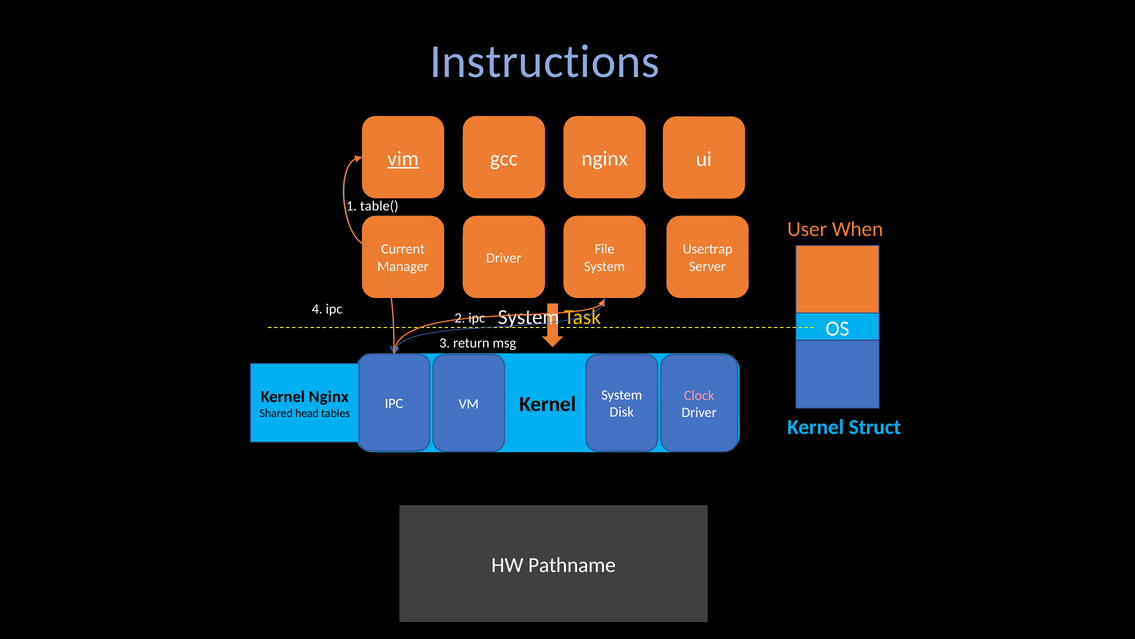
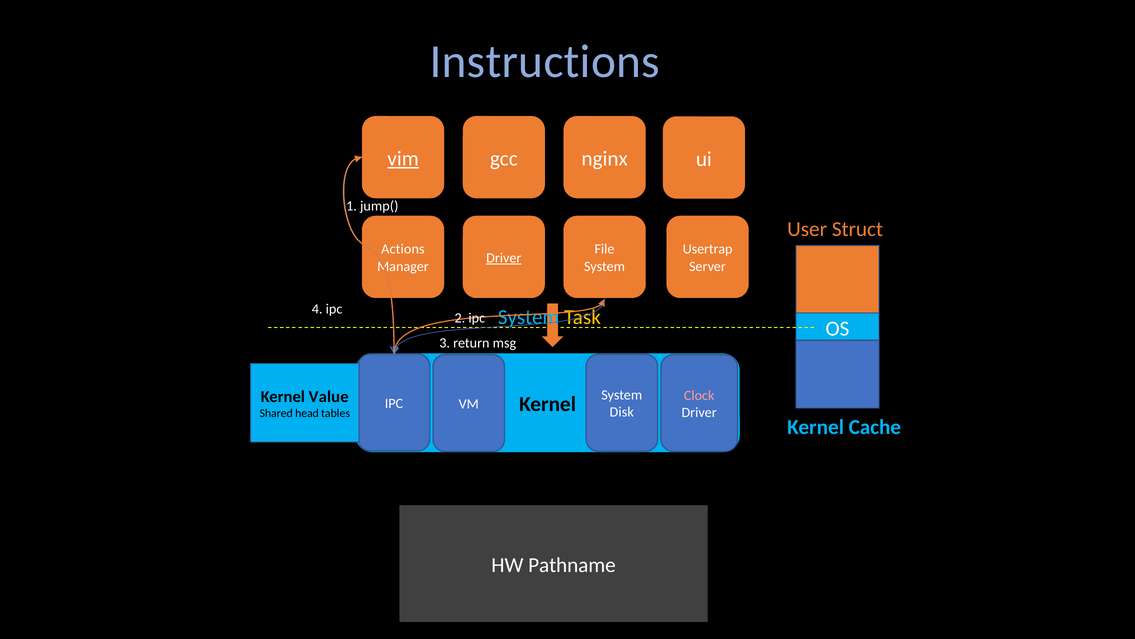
table(: table( -> jump( (379, 206)
When: When -> Struct (857, 229)
Current: Current -> Actions (403, 249)
Driver underline: none -> present (504, 258)
System colour: white -> light blue (529, 317)
Kernel Nginx: Nginx -> Value (329, 396)
Struct: Struct -> Cache (875, 427)
